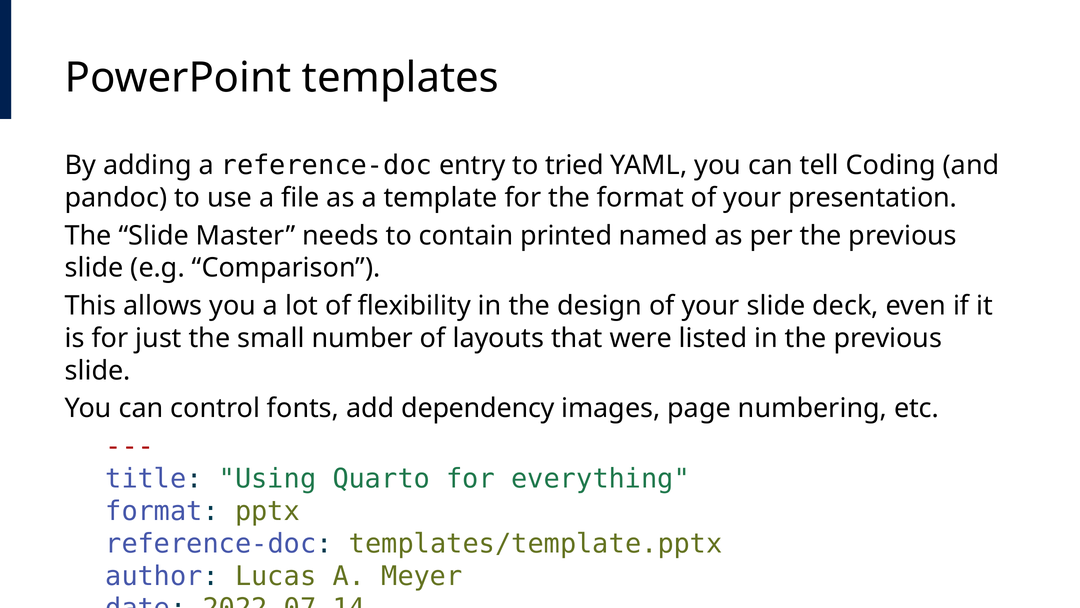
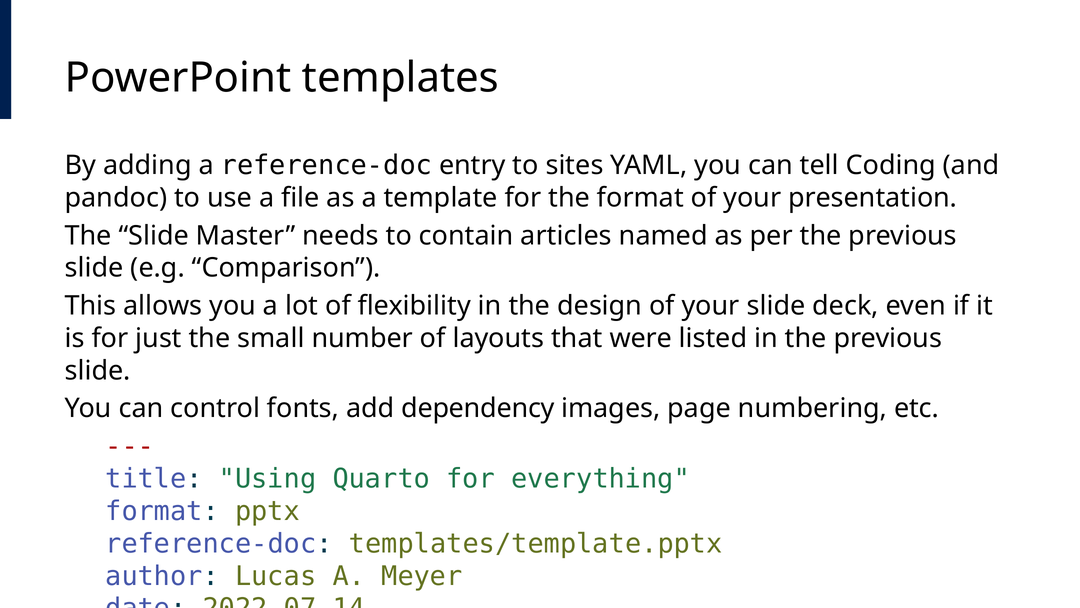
tried: tried -> sites (574, 165)
printed: printed -> articles (566, 235)
